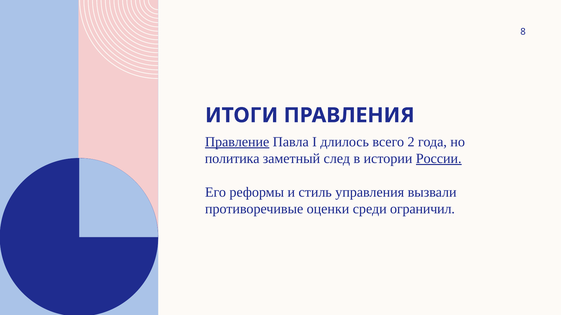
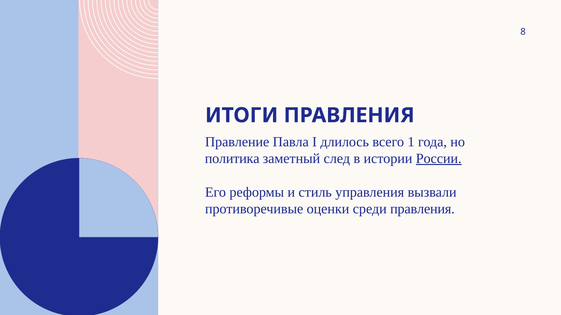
Правление underline: present -> none (237, 142)
2: 2 -> 1 (411, 142)
среди ограничил: ограничил -> правления (422, 209)
